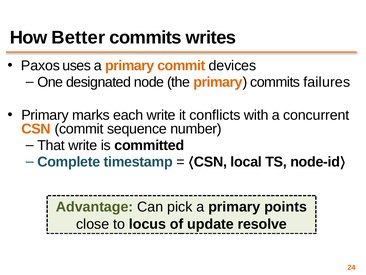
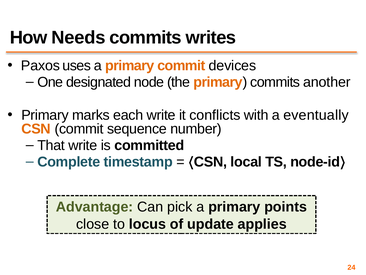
Better: Better -> Needs (78, 37)
failures: failures -> another (327, 82)
concurrent: concurrent -> eventually (316, 115)
resolve: resolve -> applies (262, 224)
